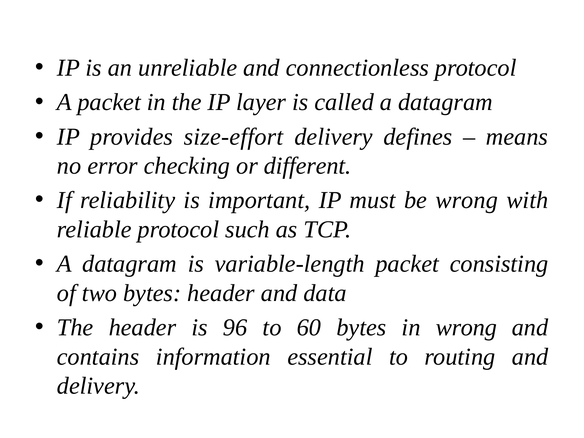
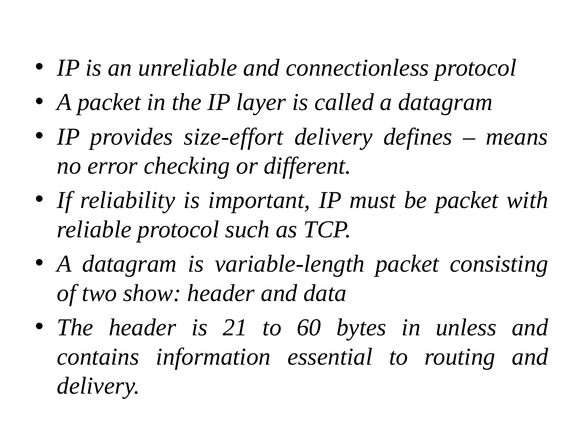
be wrong: wrong -> packet (467, 200)
two bytes: bytes -> show (152, 293)
96: 96 -> 21 (235, 327)
in wrong: wrong -> unless (466, 327)
